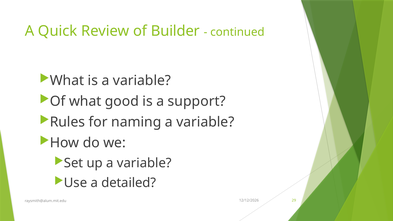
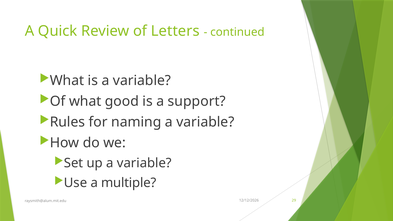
Builder: Builder -> Letters (175, 31)
detailed: detailed -> multiple (129, 183)
